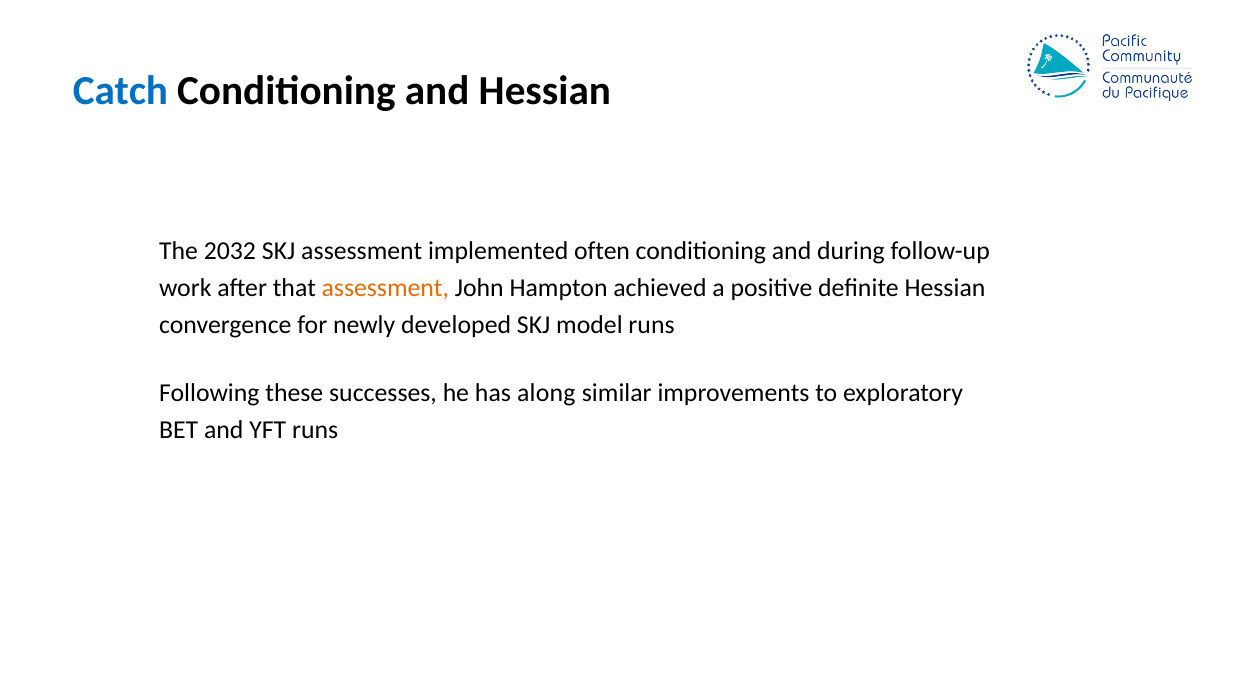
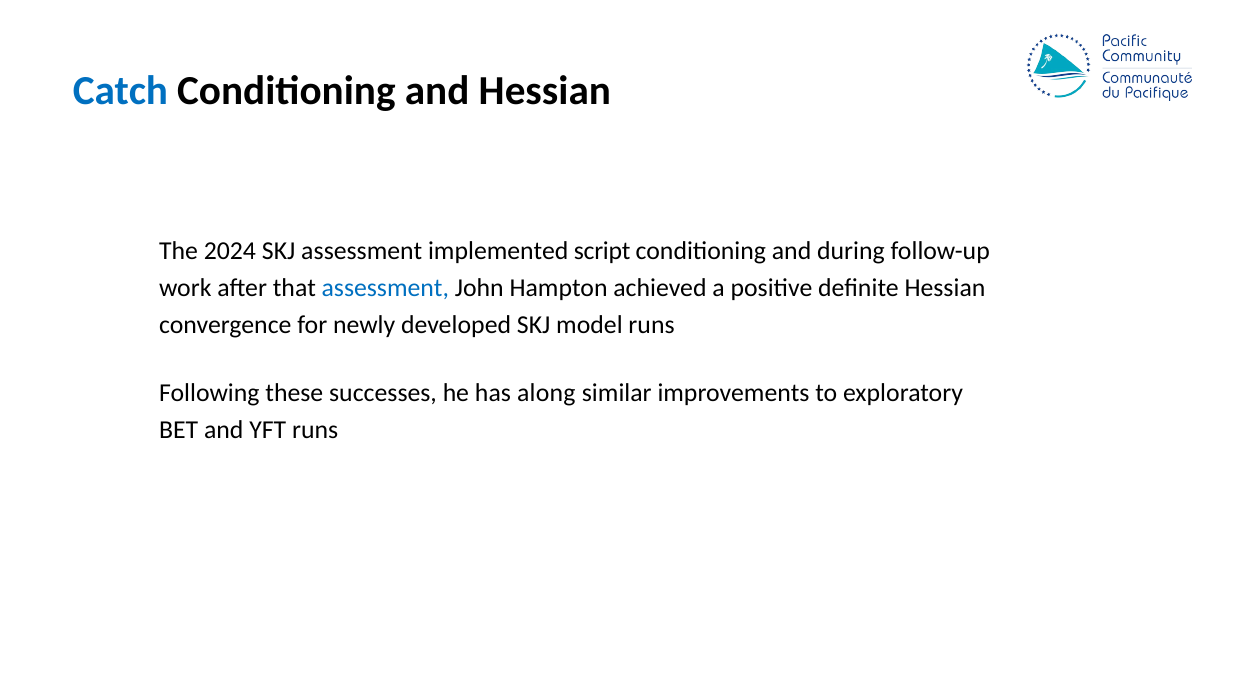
2032: 2032 -> 2024 (230, 251)
often: often -> script (602, 251)
assessment colour: orange -> blue (385, 288)
